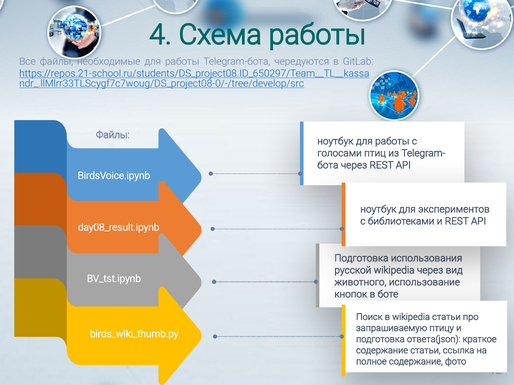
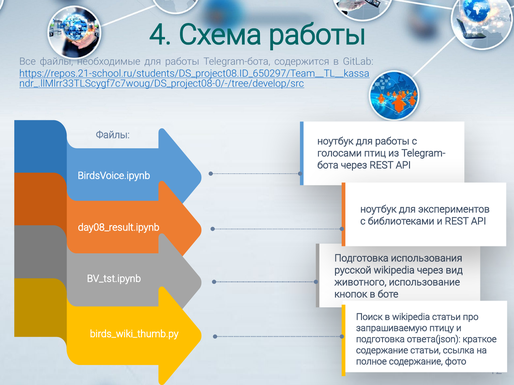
чередуются: чередуются -> содержится (302, 62)
